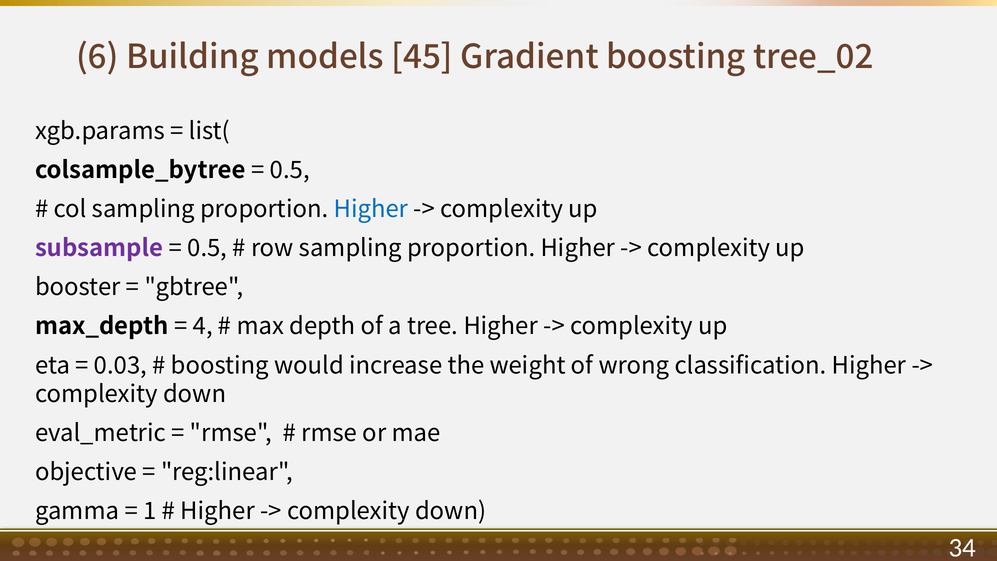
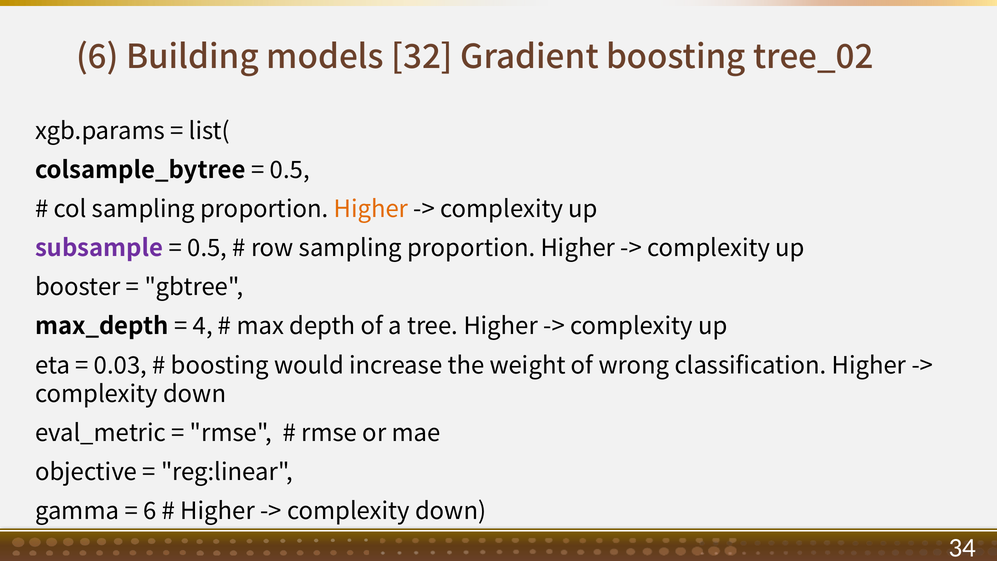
45: 45 -> 32 (422, 57)
Higher colour: blue -> orange (371, 209)
1: 1 -> 6 (150, 511)
